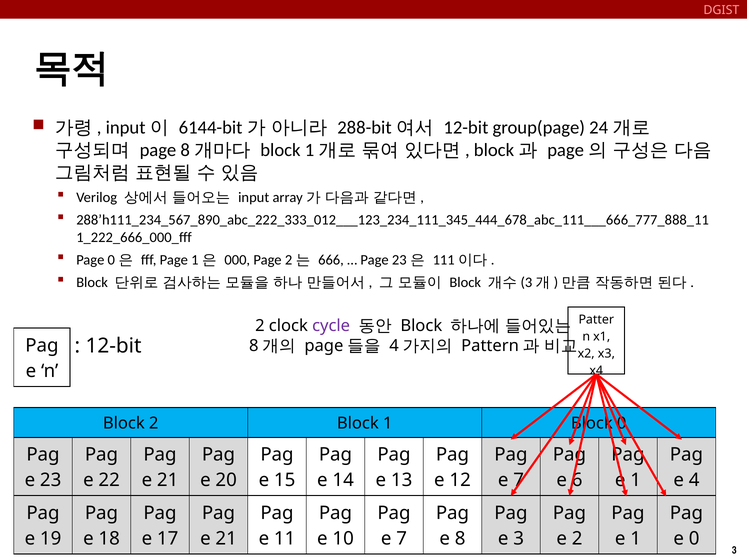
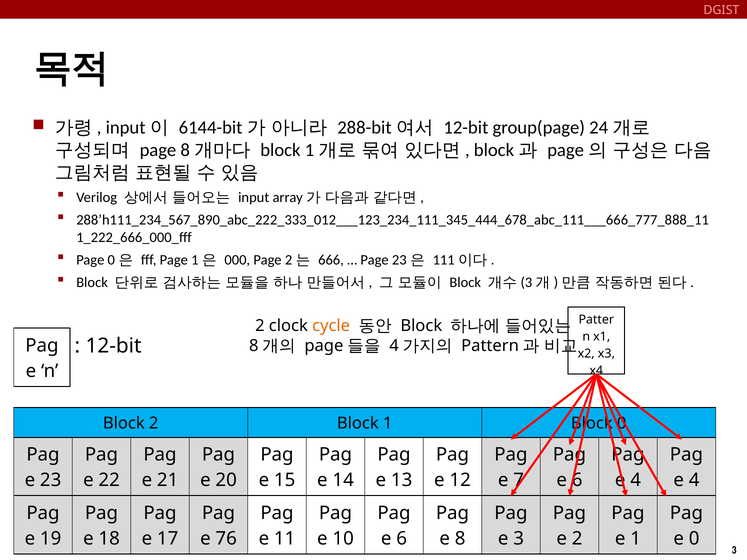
cycle colour: purple -> orange (331, 326)
1: 1 -> 4 (636, 480)
21: 21 -> 76 (226, 539)
7: 7 -> 6 (402, 539)
